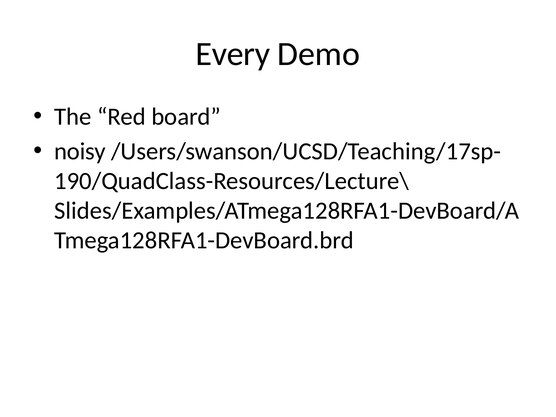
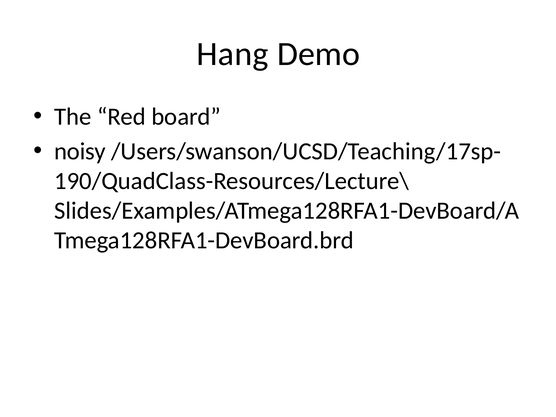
Every: Every -> Hang (232, 54)
